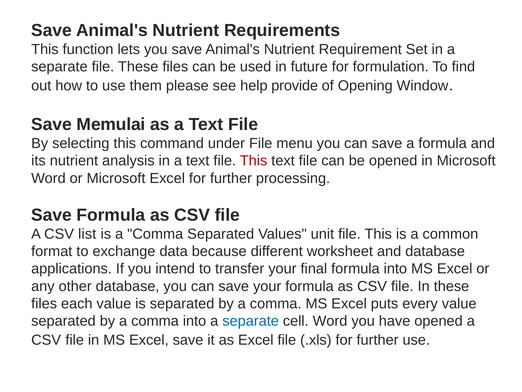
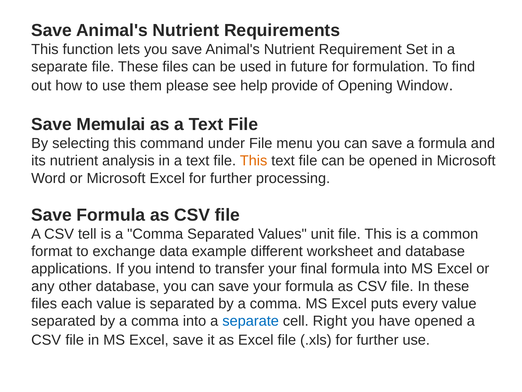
This colour: red -> orange (254, 161)
list: list -> tell (87, 234)
because: because -> example (219, 251)
cell Word: Word -> Right (330, 321)
